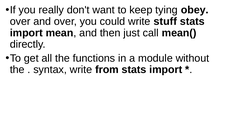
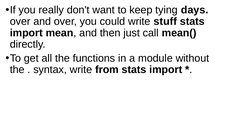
obey: obey -> days (195, 10)
